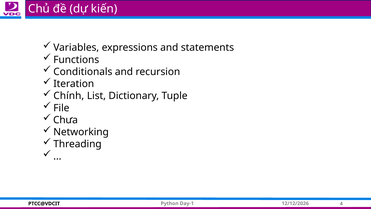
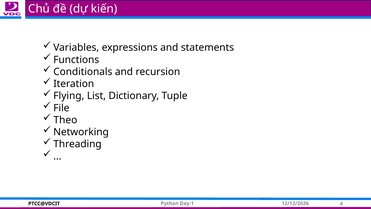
Chính: Chính -> Flying (69, 96)
Chưa: Chưa -> Theo (65, 120)
